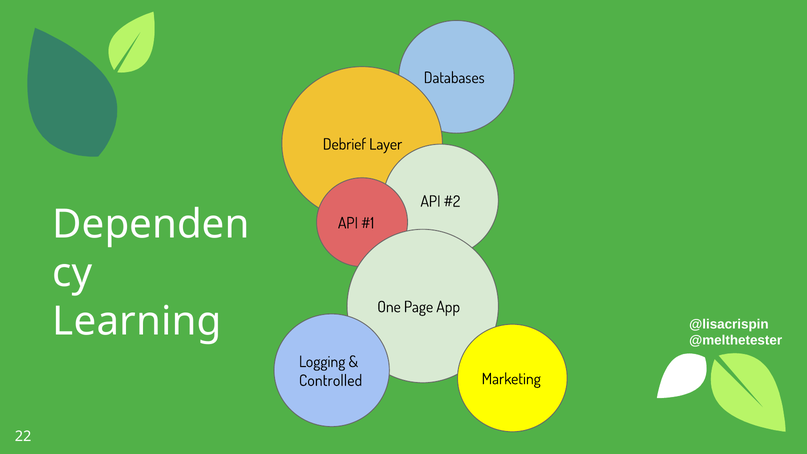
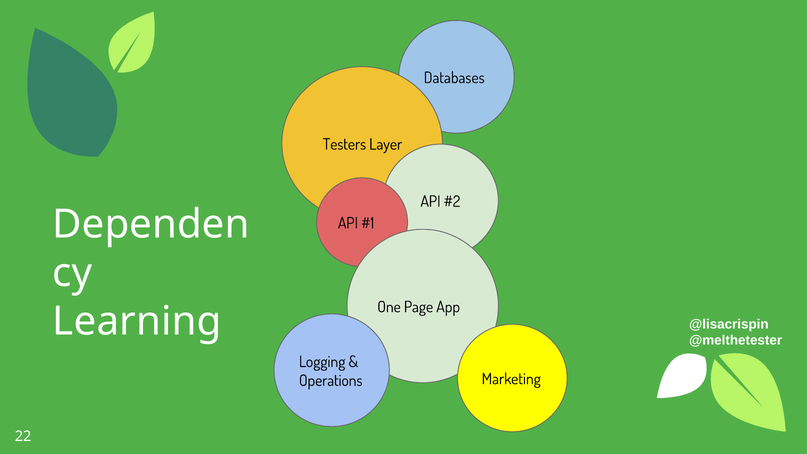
Debrief: Debrief -> Testers (344, 144)
Controlled: Controlled -> Operations (331, 381)
